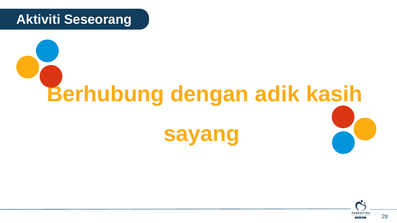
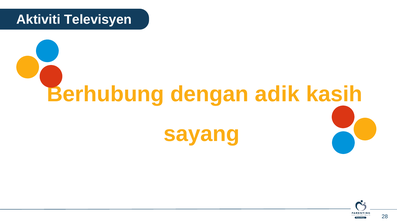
Seseorang: Seseorang -> Televisyen (98, 19)
